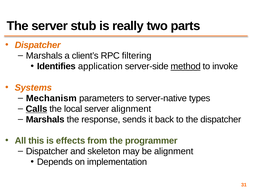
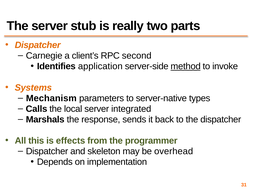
Marshals: Marshals -> Carnegie (44, 56)
filtering: filtering -> second (137, 56)
Calls underline: present -> none (37, 109)
server alignment: alignment -> integrated (131, 109)
be alignment: alignment -> overhead (174, 152)
